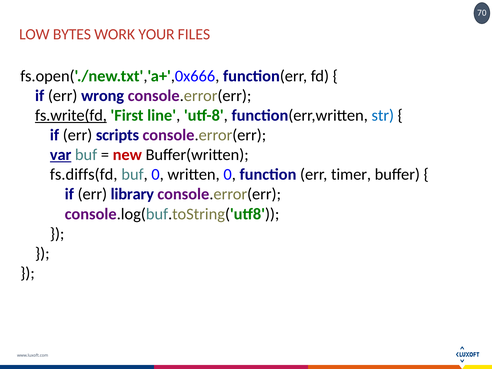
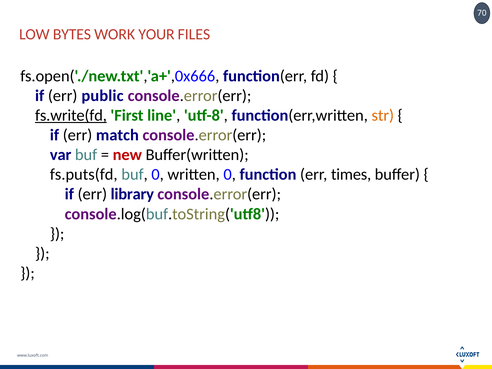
wrong: wrong -> public (102, 96)
str colour: blue -> orange (383, 116)
scripts: scripts -> match (117, 135)
var underline: present -> none (61, 155)
fs.diffs(fd: fs.diffs(fd -> fs.puts(fd (84, 175)
timer: timer -> times (351, 175)
